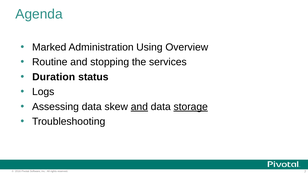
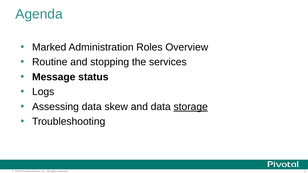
Using: Using -> Roles (149, 47)
Duration: Duration -> Message (54, 77)
and underline: present -> none (139, 107)
